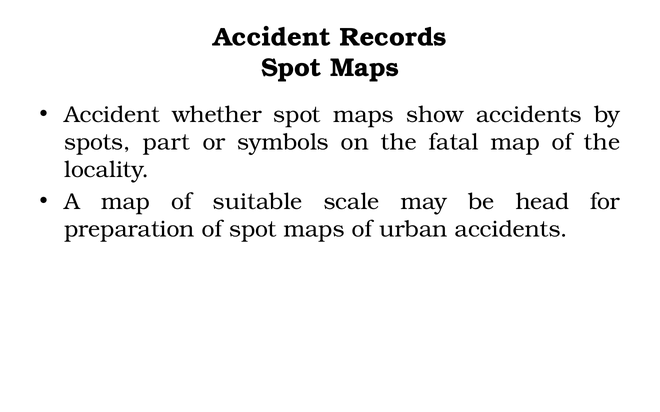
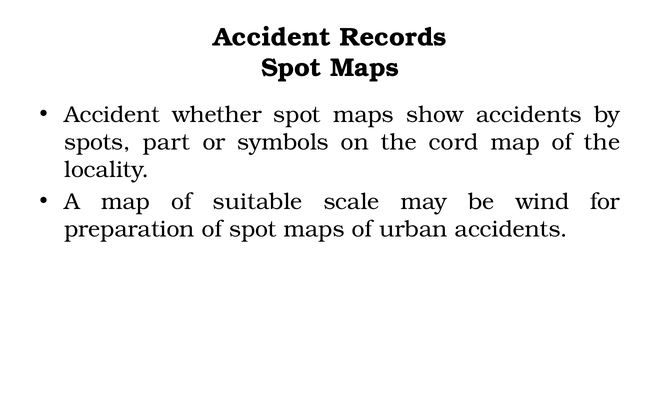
fatal: fatal -> cord (454, 142)
head: head -> wind (542, 202)
